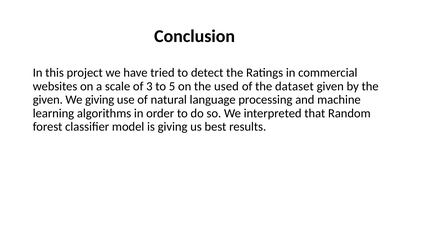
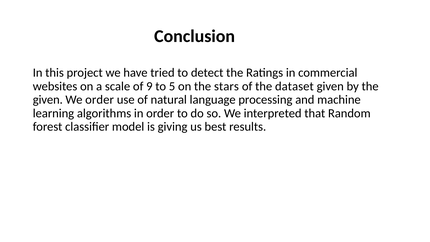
3: 3 -> 9 (149, 86)
used: used -> stars (226, 86)
We giving: giving -> order (100, 100)
